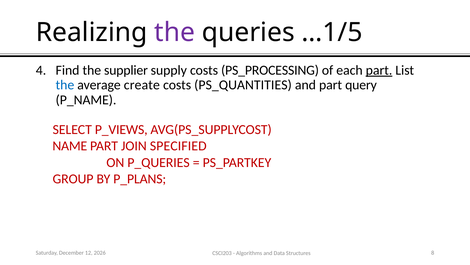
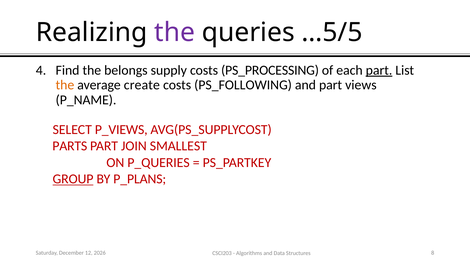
…1/5: …1/5 -> …5/5 (332, 32)
supplier: supplier -> belongs (126, 70)
the colour: blue -> orange (65, 85)
PS_QUANTITIES: PS_QUANTITIES -> PS_FOLLOWING (243, 85)
query: query -> views (361, 85)
NAME: NAME -> PARTS (70, 146)
SPECIFIED: SPECIFIED -> SMALLEST (178, 146)
GROUP underline: none -> present (73, 179)
